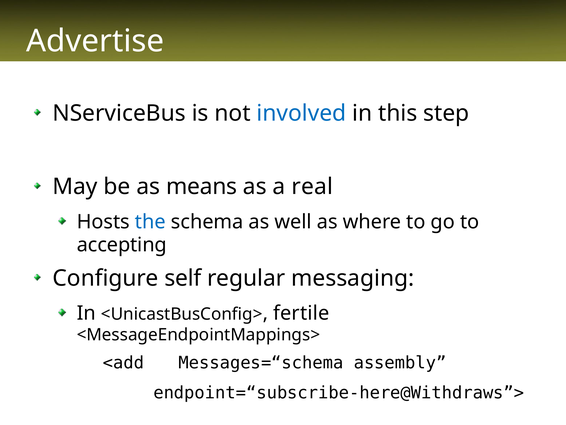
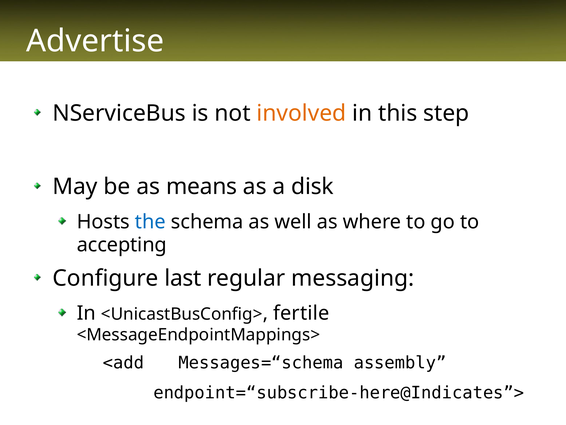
involved colour: blue -> orange (301, 113)
real: real -> disk (312, 186)
self: self -> last (183, 278)
endpoint=“subscribe-here@Withdraws”>: endpoint=“subscribe-here@Withdraws”> -> endpoint=“subscribe-here@Indicates”> (339, 392)
